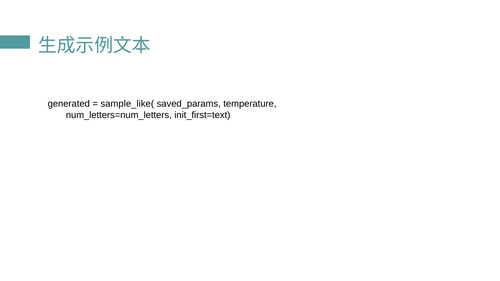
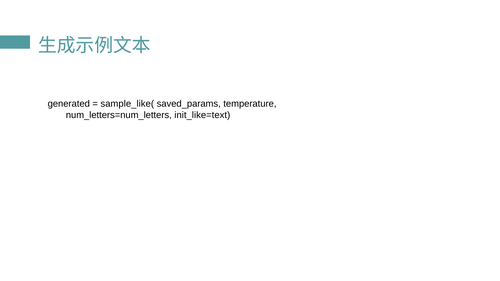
init_first=text: init_first=text -> init_like=text (202, 115)
